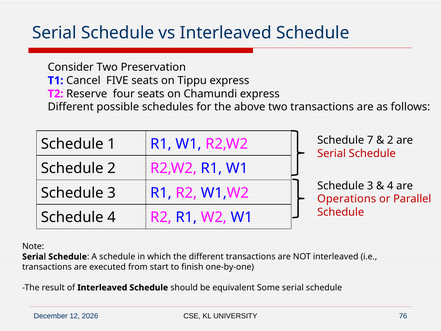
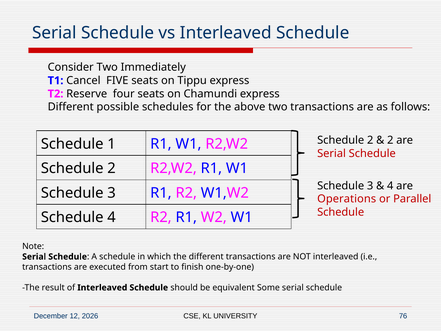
Preservation: Preservation -> Immediately (153, 67)
7: 7 -> 2 (370, 140)
